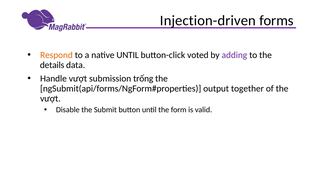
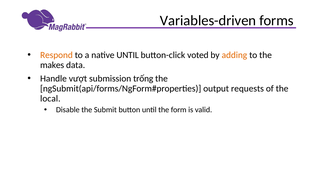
Injection-driven: Injection-driven -> Variables-driven (208, 21)
adding colour: purple -> orange (234, 55)
details: details -> makes (52, 65)
together: together -> requests (247, 89)
vượt: vượt -> local (50, 99)
